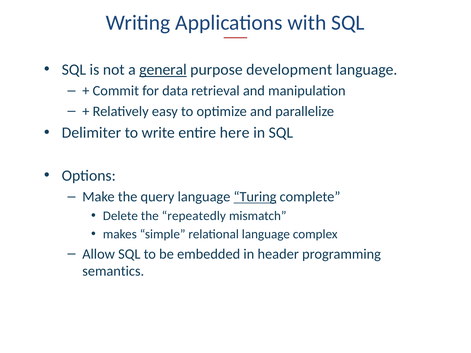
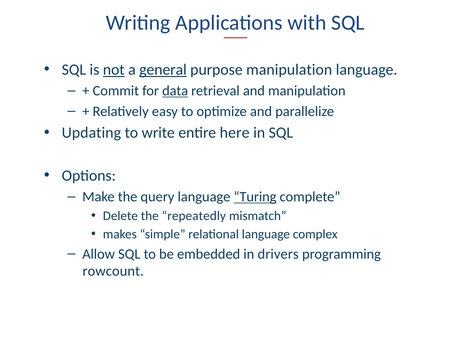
not underline: none -> present (114, 70)
purpose development: development -> manipulation (289, 70)
data underline: none -> present (175, 91)
Delimiter: Delimiter -> Updating (91, 133)
header: header -> drivers (278, 254)
semantics: semantics -> rowcount (113, 271)
